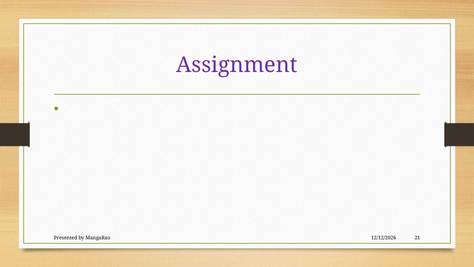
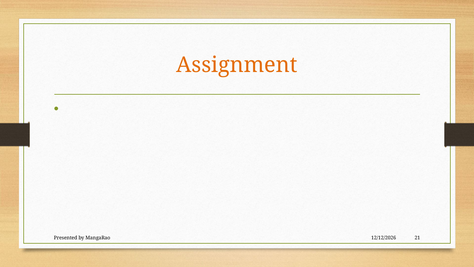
Assignment colour: purple -> orange (237, 65)
